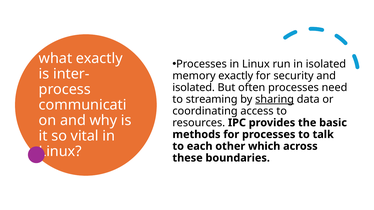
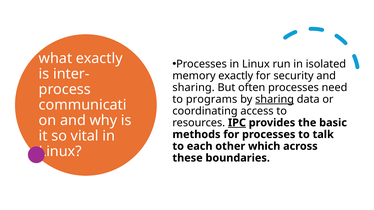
isolated: isolated -> sharing (194, 88)
streaming: streaming -> programs (212, 99)
IPC underline: none -> present (237, 123)
